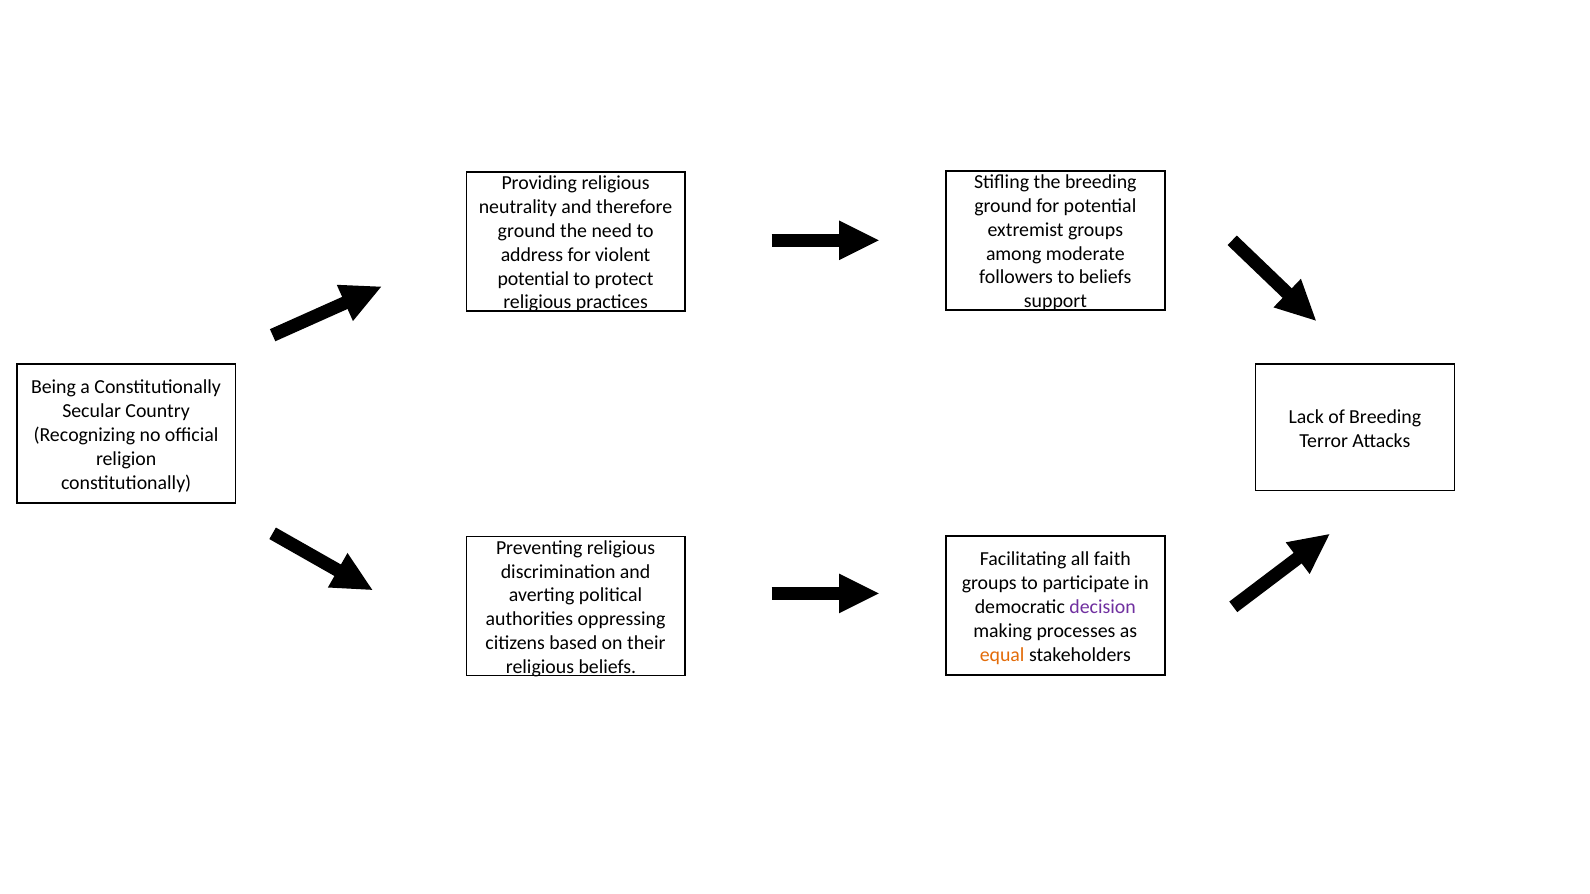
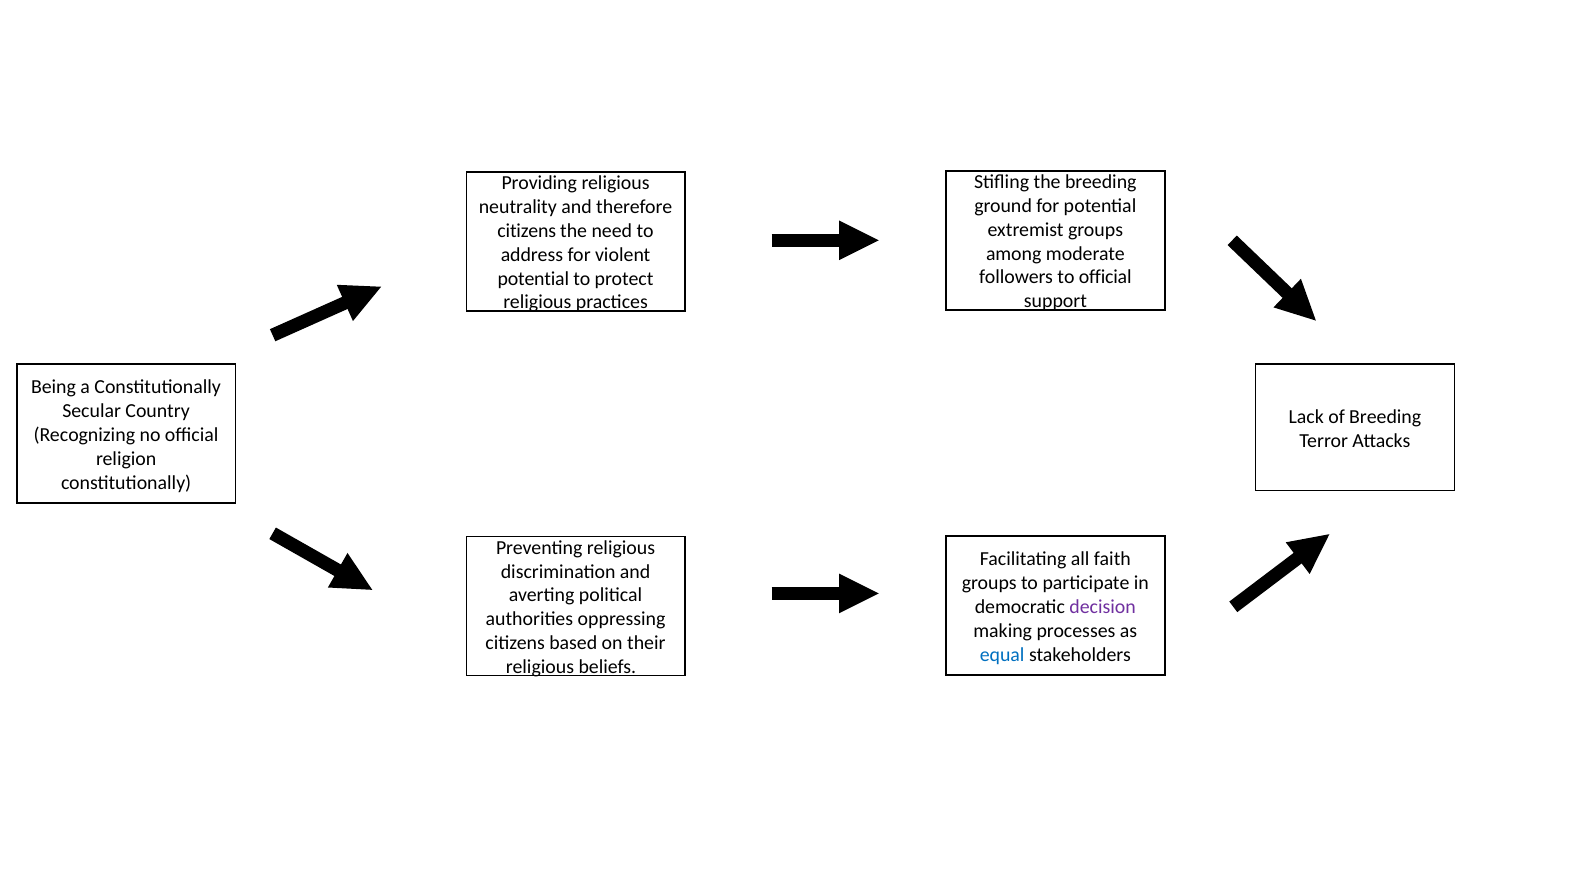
ground: ground -> citizens (527, 231)
to beliefs: beliefs -> official (1105, 278)
equal colour: orange -> blue (1002, 655)
